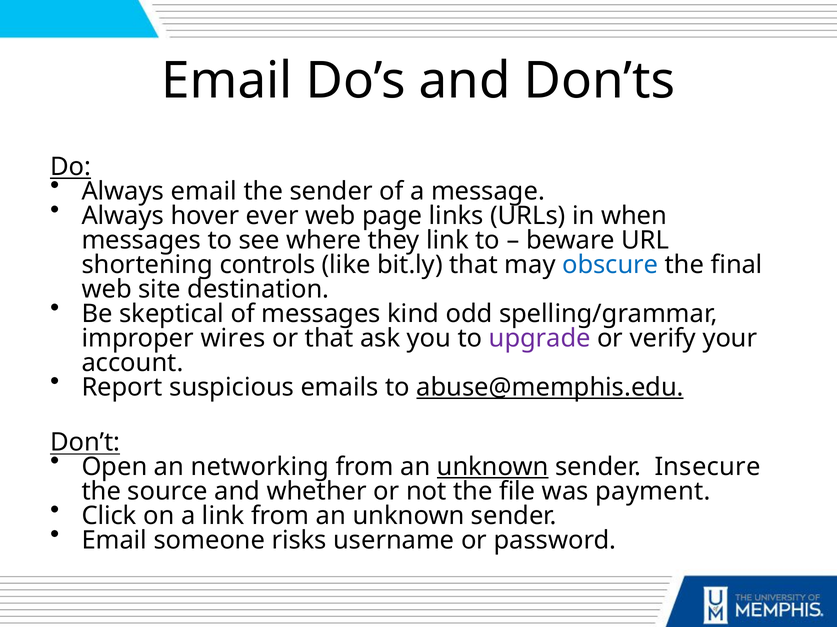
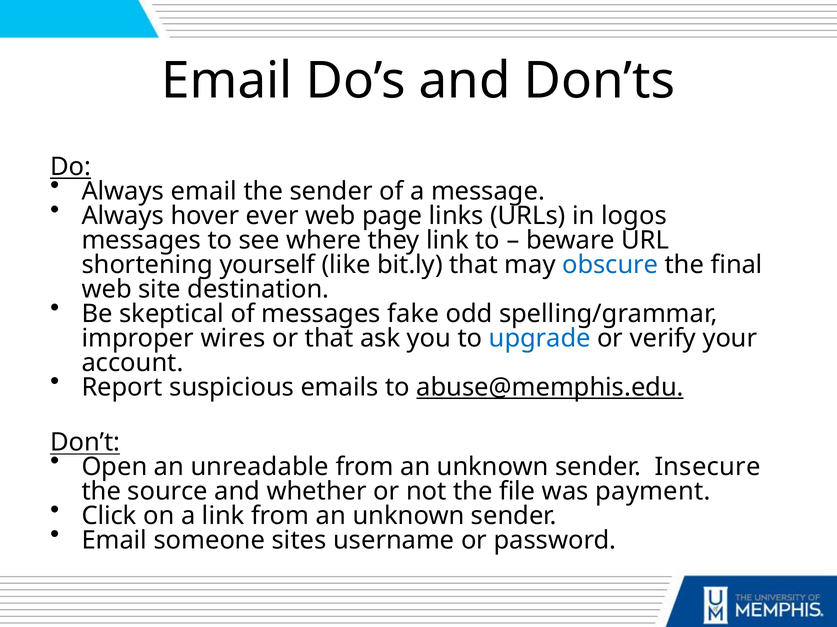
when: when -> logos (634, 216)
controls: controls -> yourself (267, 265)
kind: kind -> fake (413, 314)
upgrade colour: purple -> blue (540, 339)
networking: networking -> unreadable (260, 467)
unknown underline: present -> none (493, 467)
risks: risks -> sites (299, 541)
